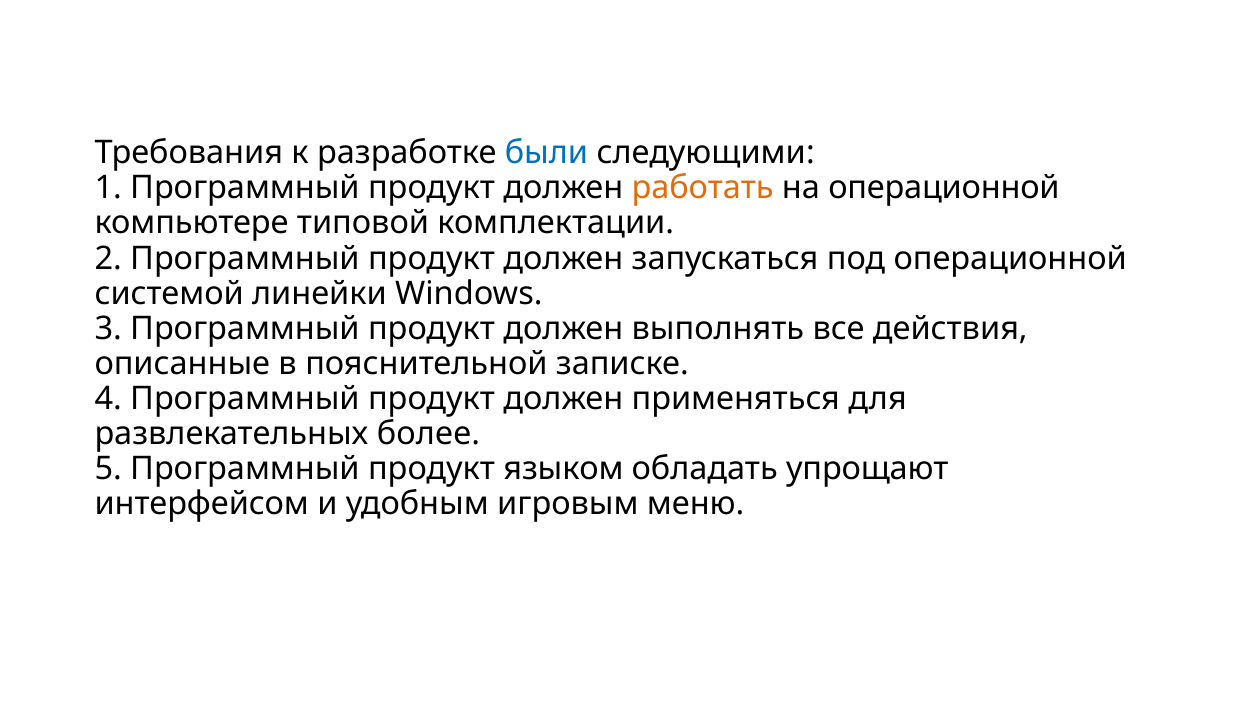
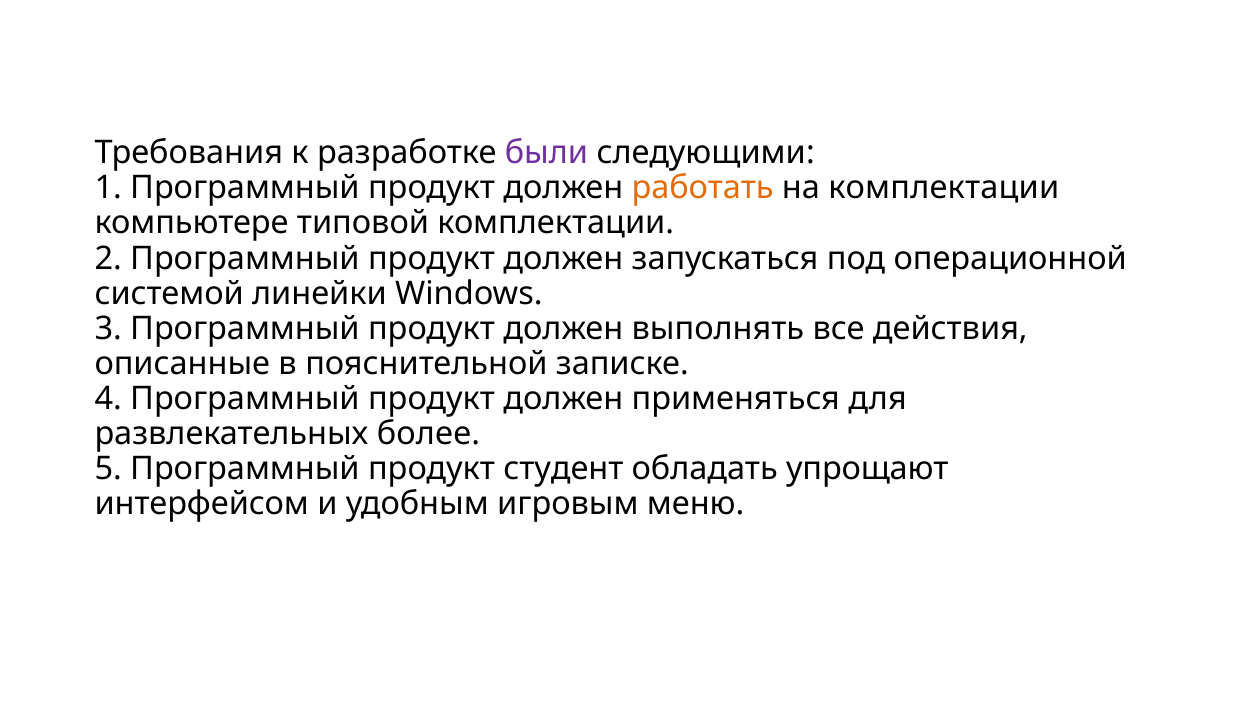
были colour: blue -> purple (547, 153)
на операционной: операционной -> комплектации (944, 188)
языком: языком -> студент (563, 469)
